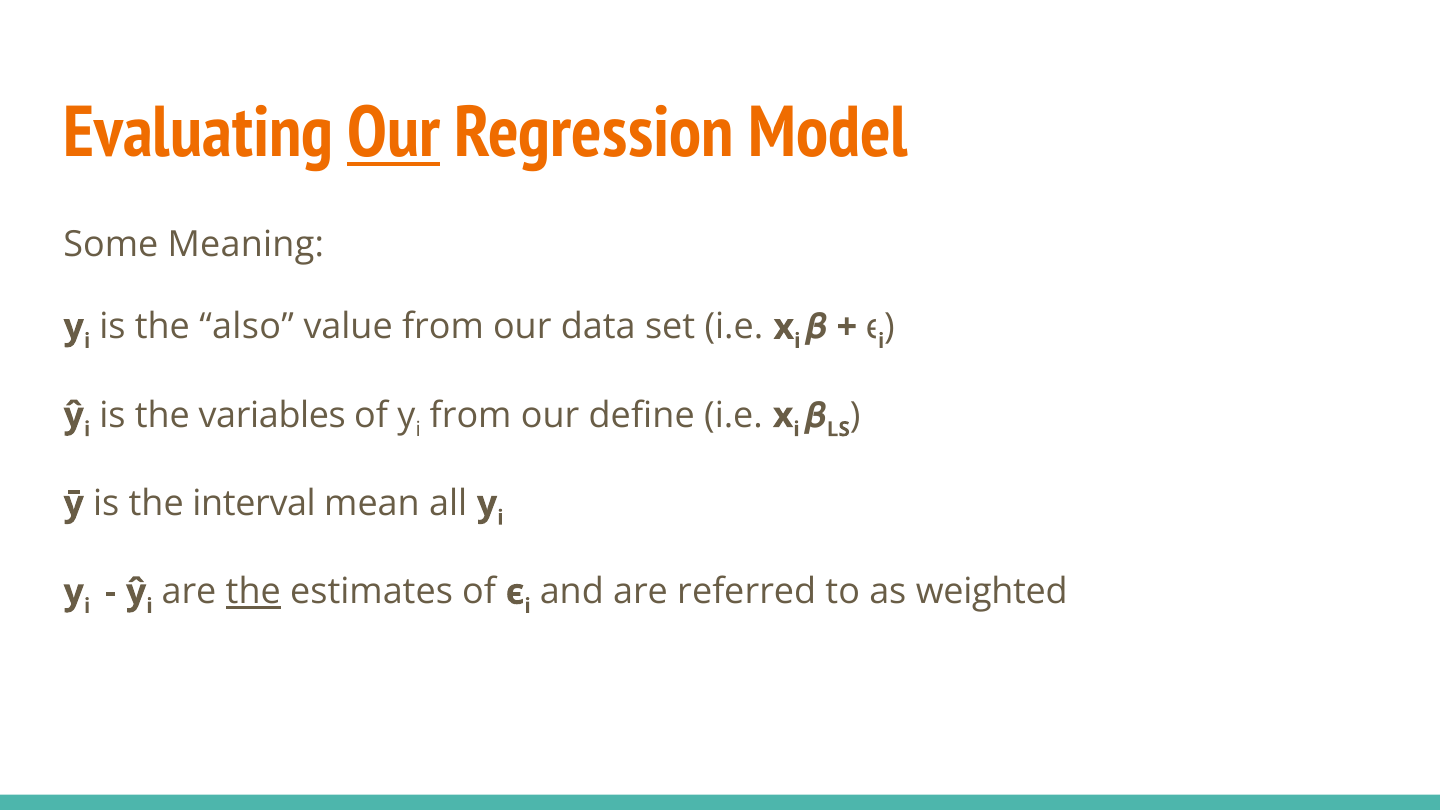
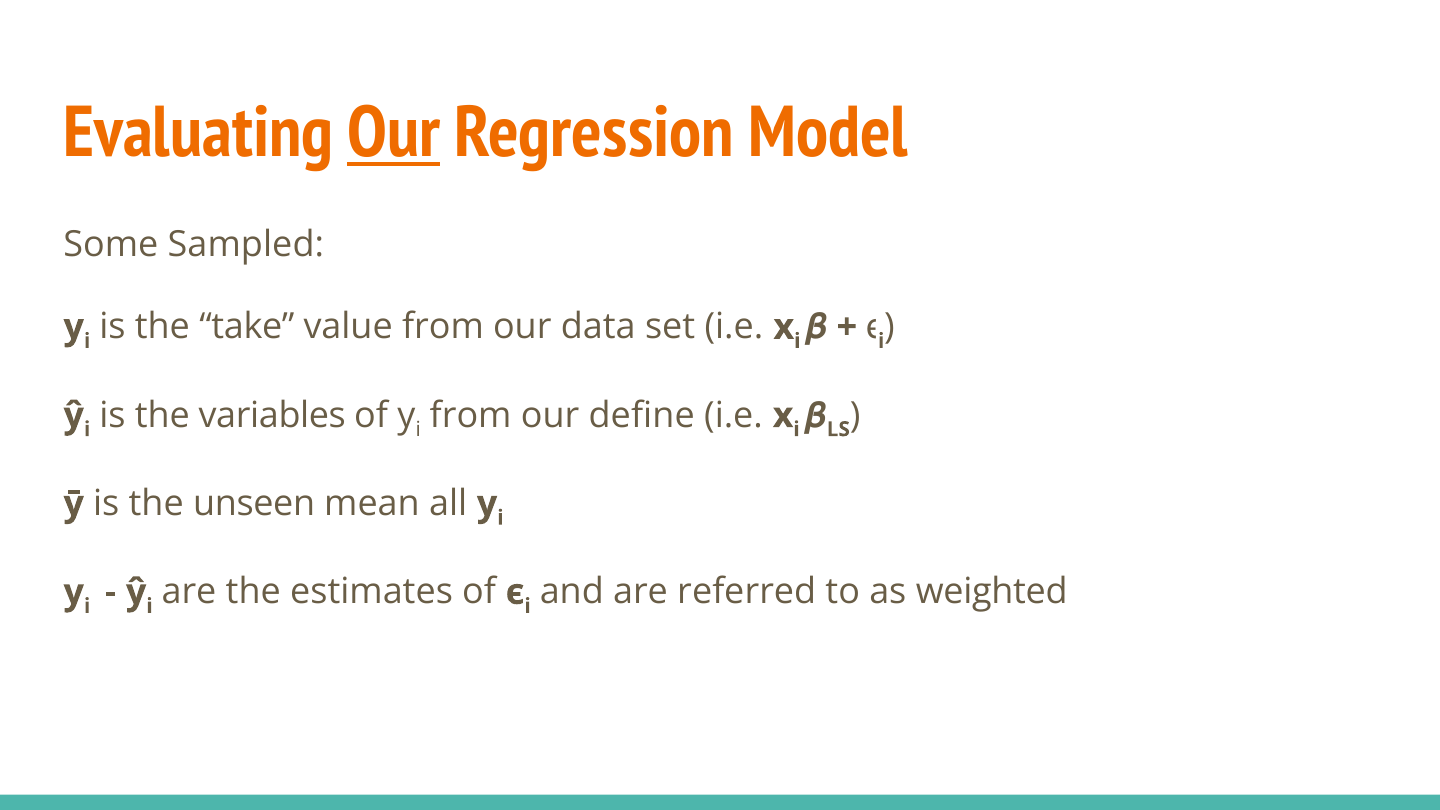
Meaning: Meaning -> Sampled (246, 244)
also: also -> take (247, 327)
interval: interval -> unseen (254, 504)
the underline: present -> none (253, 592)
